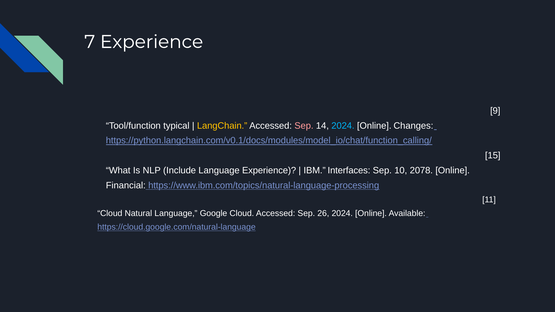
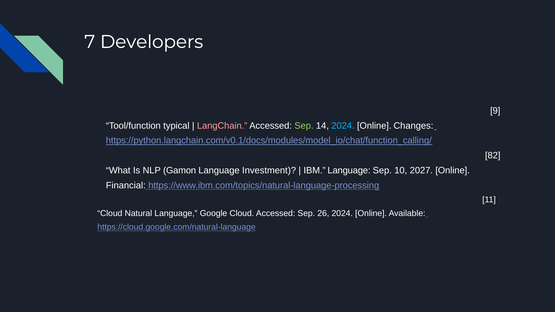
7 Experience: Experience -> Developers (152, 42)
LangChain colour: yellow -> pink (222, 126)
Sep colour: pink -> light green (304, 126)
15: 15 -> 82 (493, 156)
Include: Include -> Gamon (180, 171)
Language Experience: Experience -> Investment (269, 171)
IBM Interfaces: Interfaces -> Language (349, 171)
2078: 2078 -> 2027 (421, 171)
